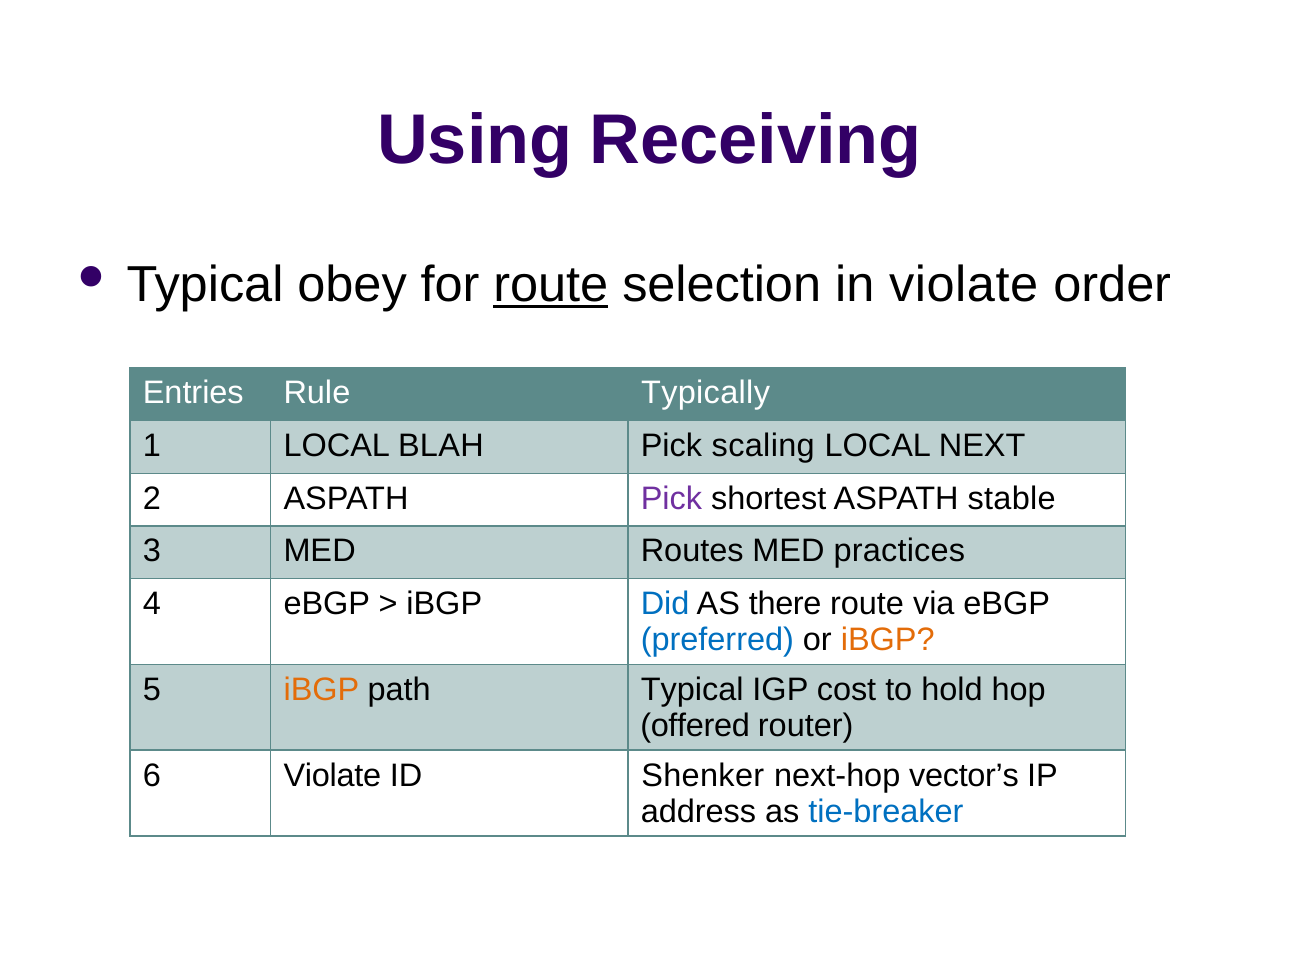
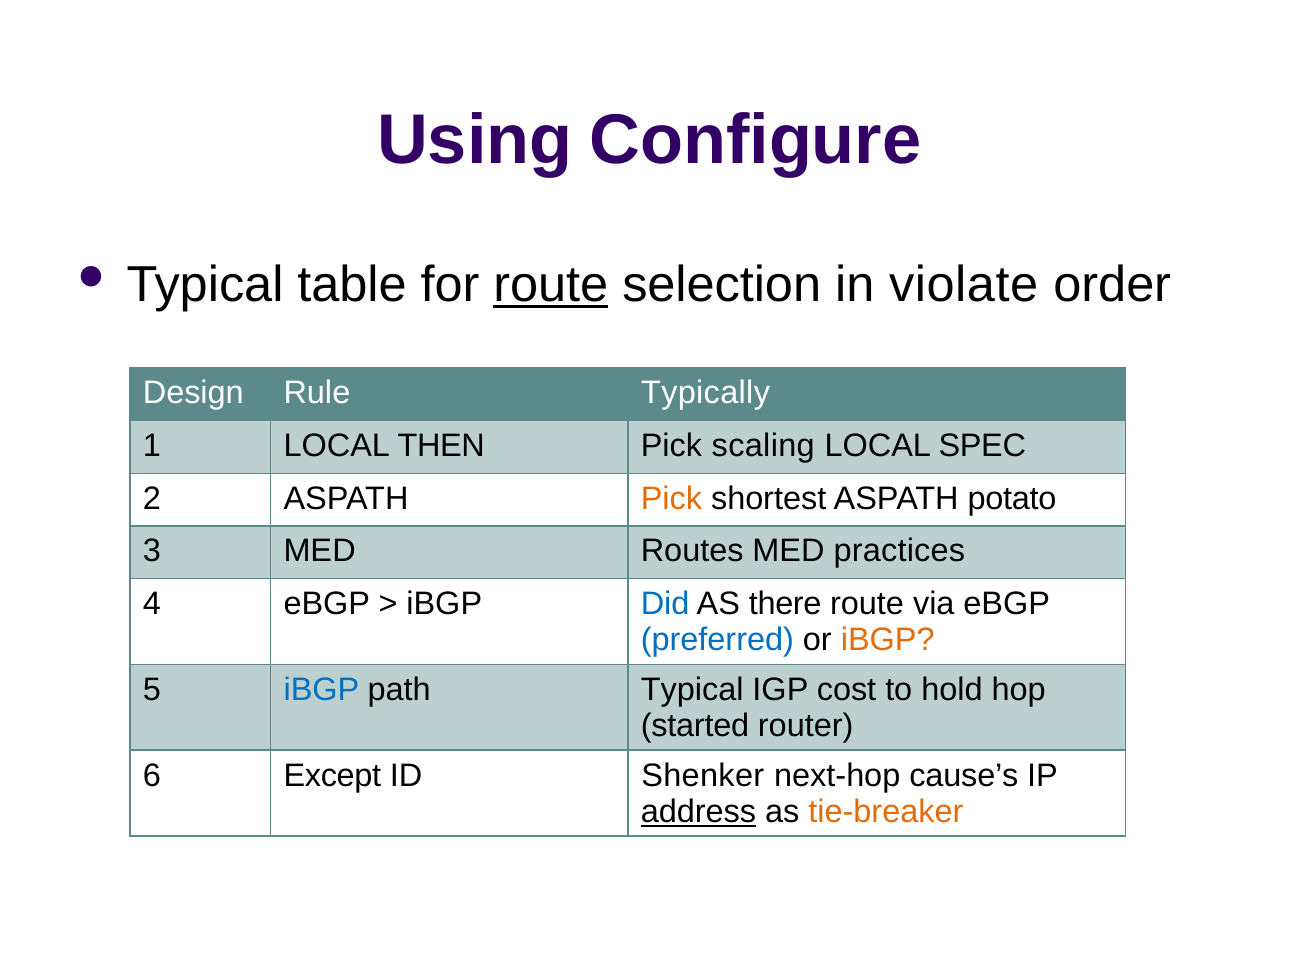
Receiving: Receiving -> Configure (755, 140)
obey: obey -> table (352, 285)
Entries: Entries -> Design (193, 393)
BLAH: BLAH -> THEN (441, 446)
NEXT: NEXT -> SPEC (982, 446)
Pick colour: purple -> orange (671, 499)
stable: stable -> potato (1012, 499)
iBGP colour: orange -> blue (321, 690)
offered: offered -> started (695, 726)
6 Violate: Violate -> Except (332, 776)
vector’s: vector’s -> cause’s (964, 776)
address underline: none -> present (698, 812)
tie-breaker colour: blue -> orange (886, 812)
